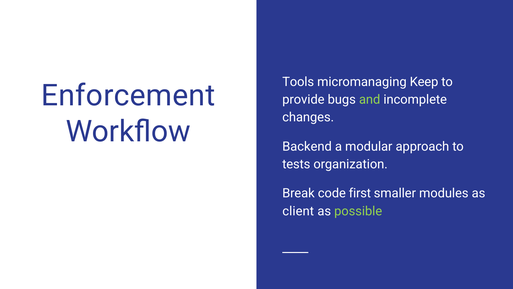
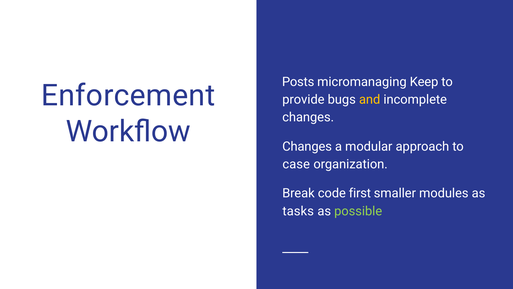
Tools: Tools -> Posts (298, 82)
and colour: light green -> yellow (370, 100)
Backend: Backend -> Changes (307, 146)
tests: tests -> case (296, 164)
client: client -> tasks (298, 211)
